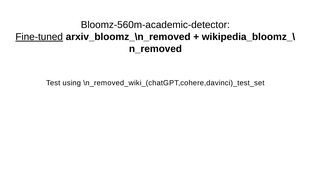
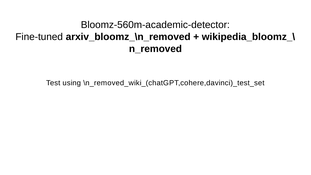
Fine-tuned underline: present -> none (39, 37)
